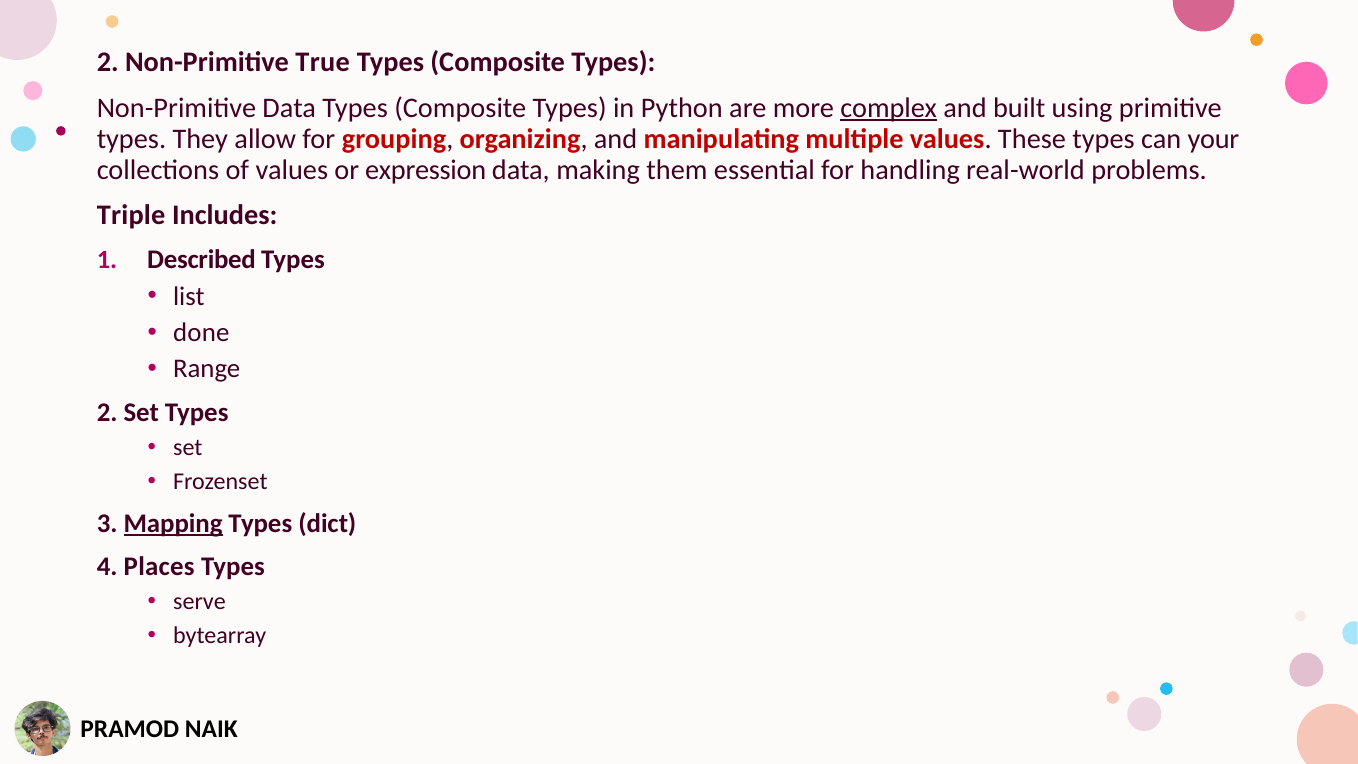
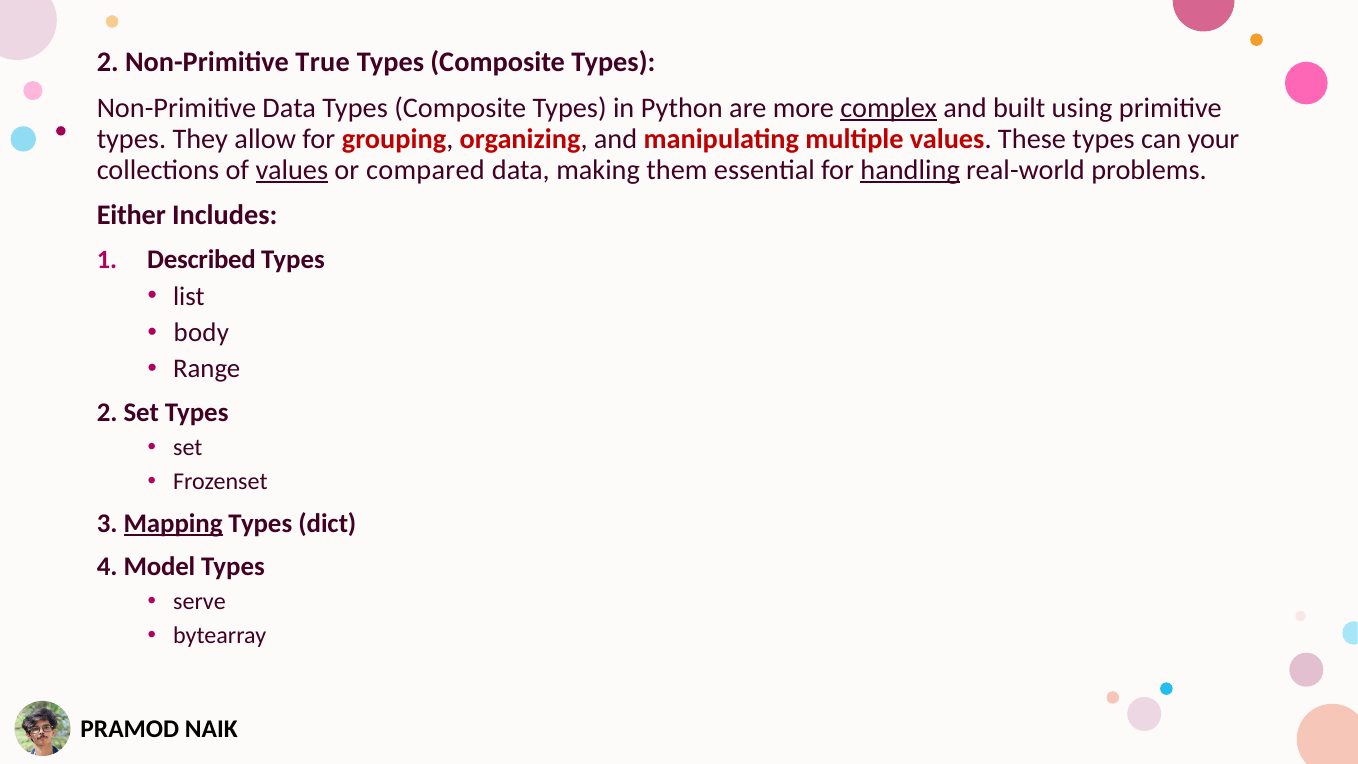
values underline: none -> present (292, 170)
expression: expression -> compared (425, 170)
handling underline: none -> present (910, 170)
Triple: Triple -> Either (131, 215)
done: done -> body (201, 333)
Places: Places -> Model (159, 567)
